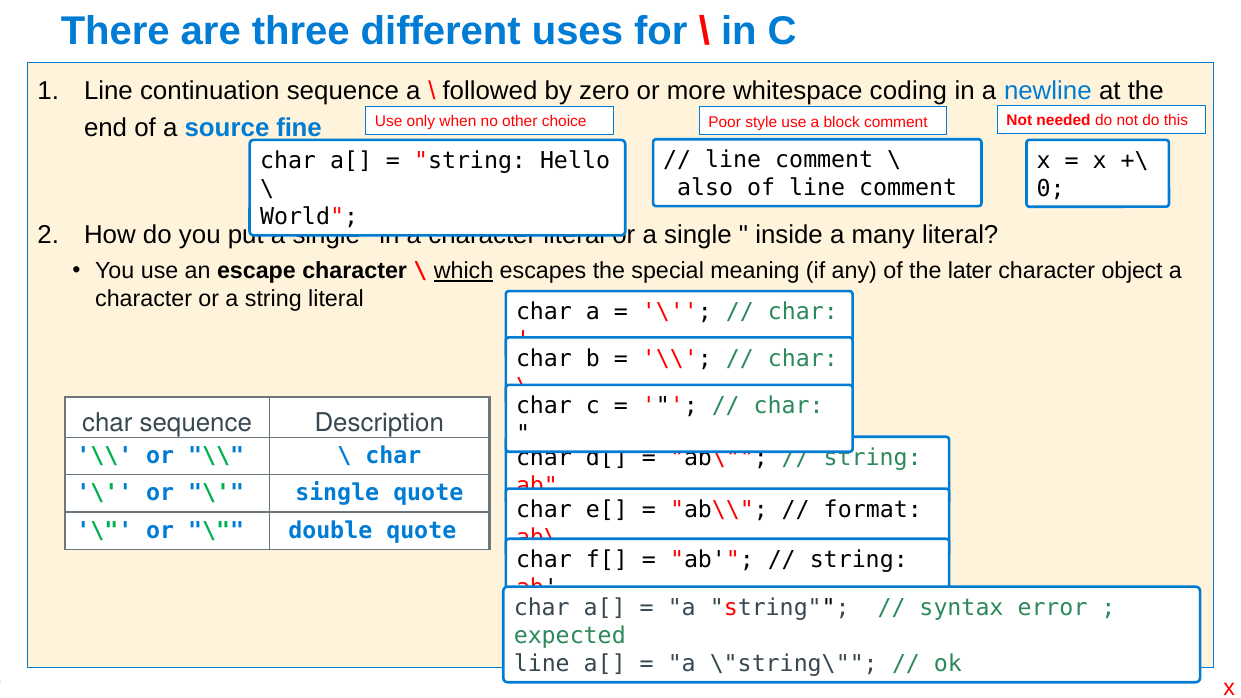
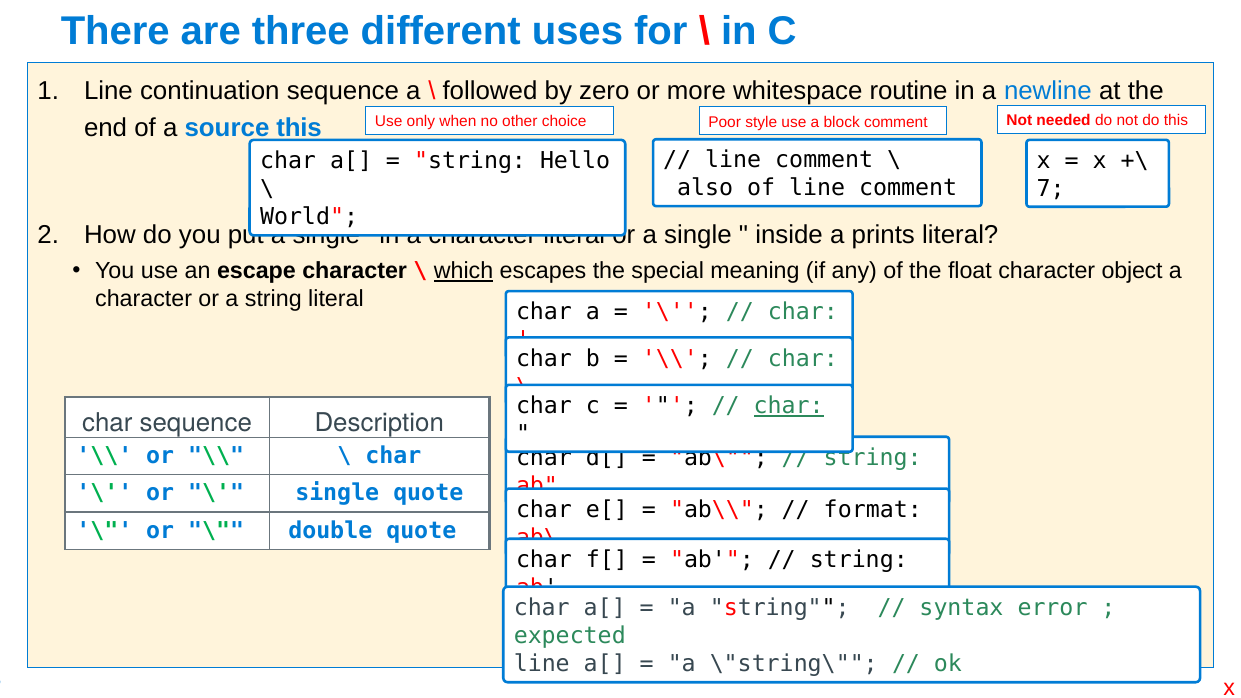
coding: coding -> routine (909, 90)
source fine: fine -> this (299, 128)
0: 0 -> 7 (1051, 189)
many: many -> prints (883, 235)
later: later -> float (970, 271)
char underline: none -> present (789, 406)
